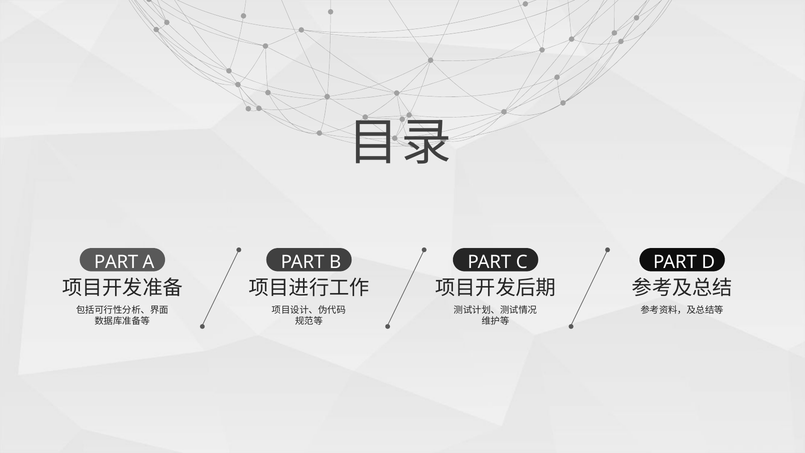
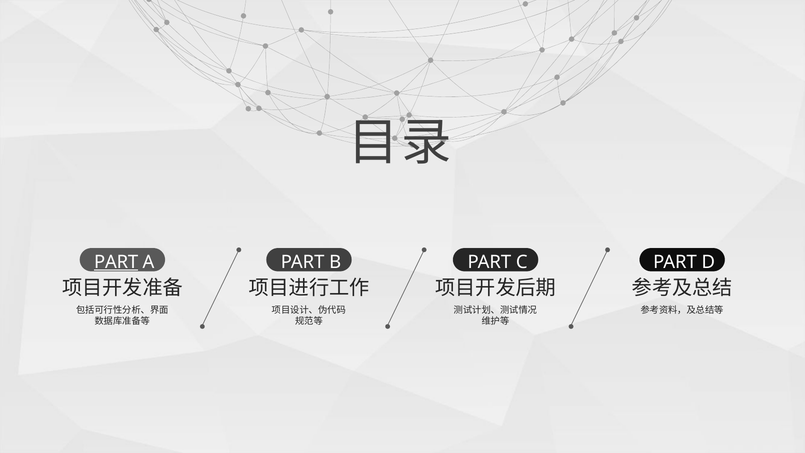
PART underline: none -> present (116, 262)
